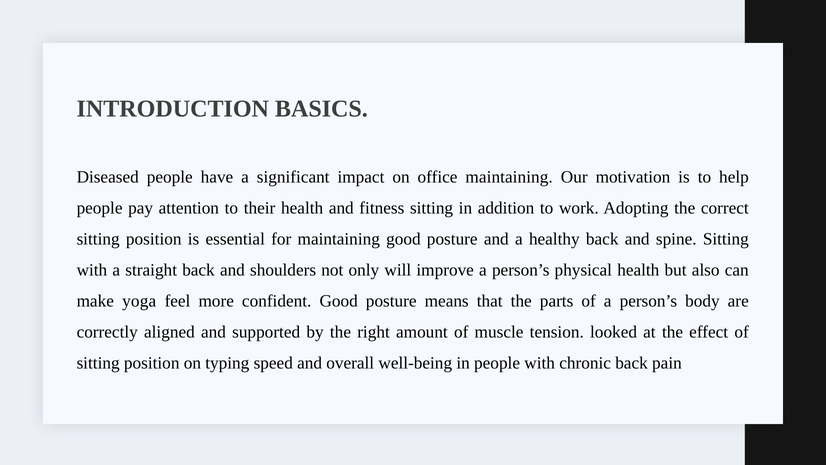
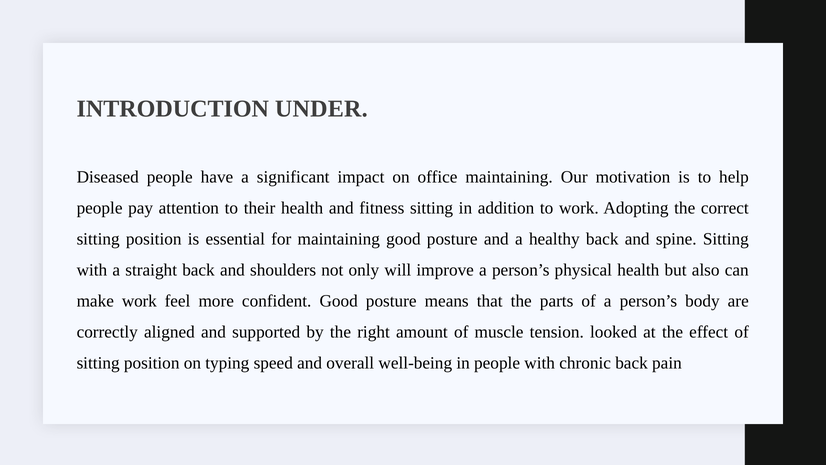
BASICS: BASICS -> UNDER (321, 109)
make yoga: yoga -> work (139, 301)
